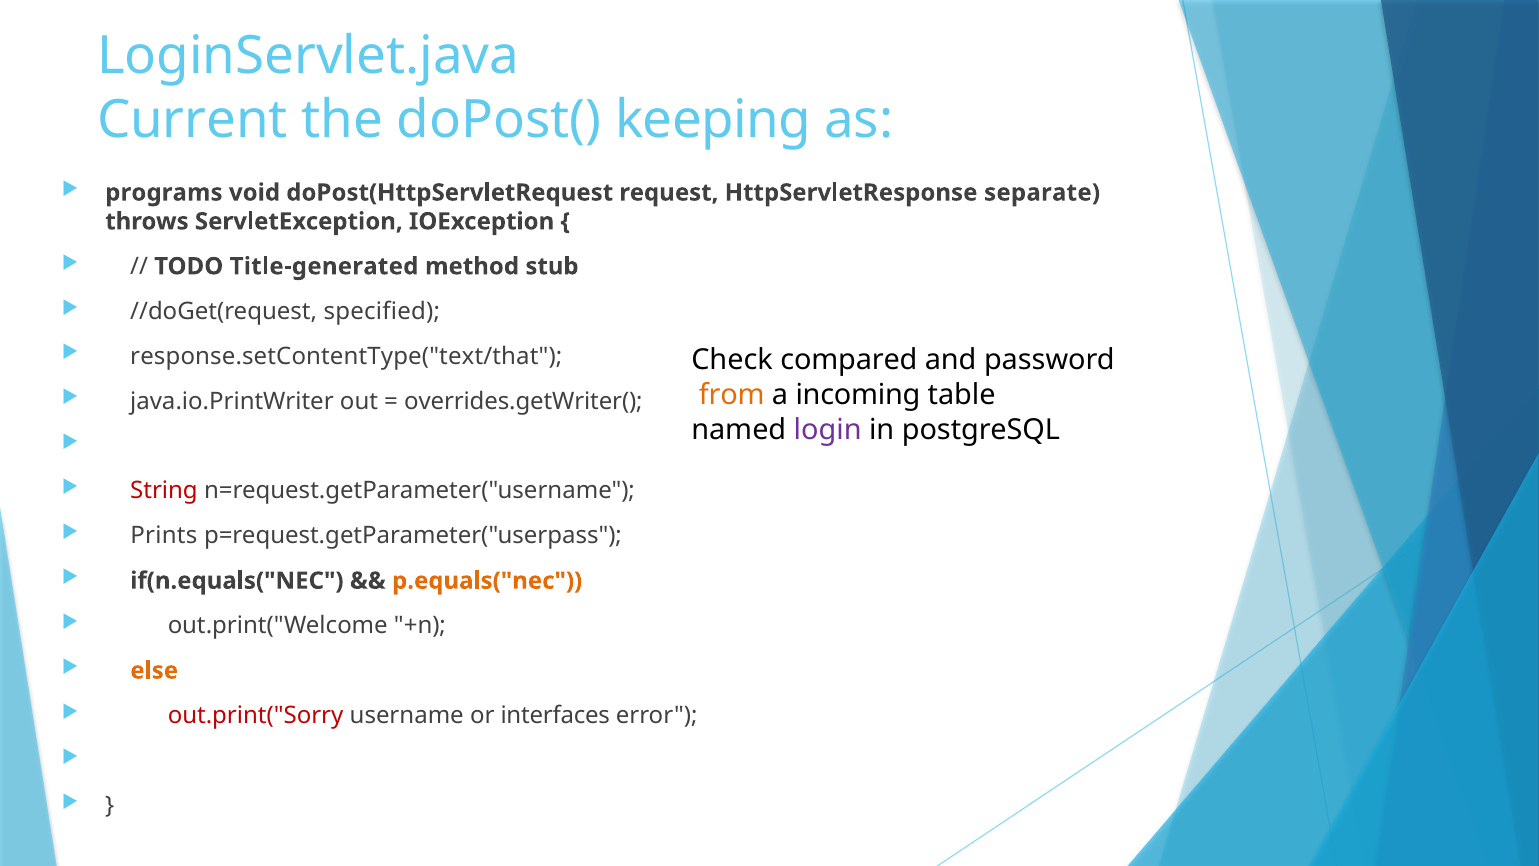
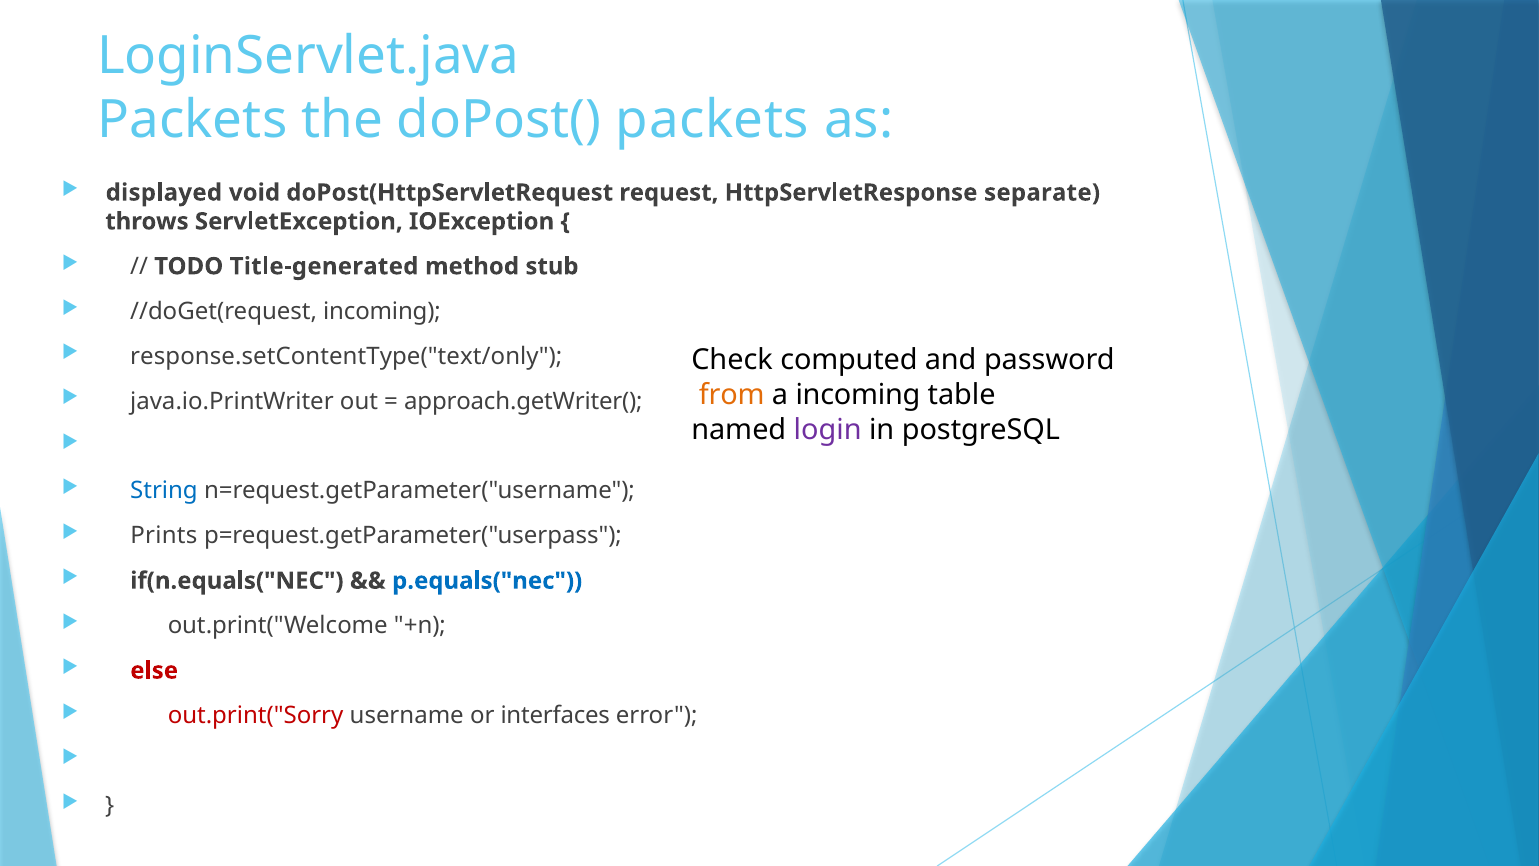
Current: Current -> Packets (192, 120)
doPost( keeping: keeping -> packets (713, 120)
programs: programs -> displayed (164, 193)
//doGet(request specified: specified -> incoming (382, 311)
response.setContentType("text/that: response.setContentType("text/that -> response.setContentType("text/only (346, 356)
compared: compared -> computed (849, 360)
overrides.getWriter(: overrides.getWriter( -> approach.getWriter( (523, 401)
String colour: red -> blue (164, 491)
p.equals("nec colour: orange -> blue (487, 581)
else colour: orange -> red (154, 670)
